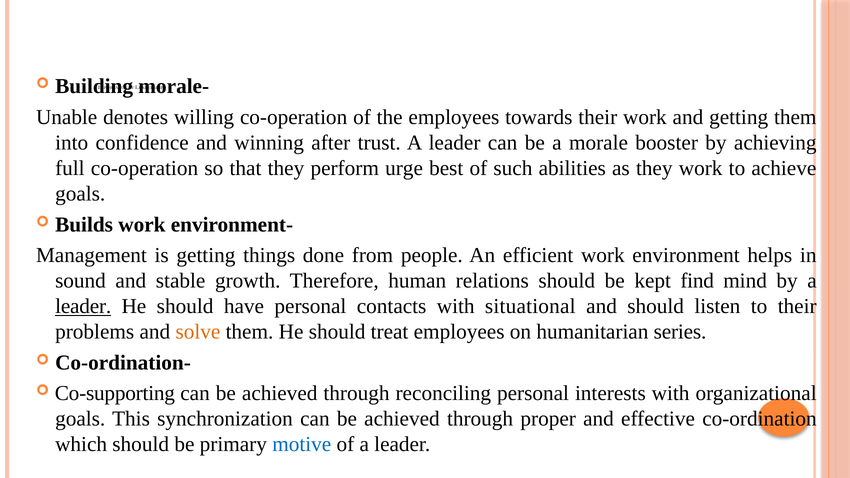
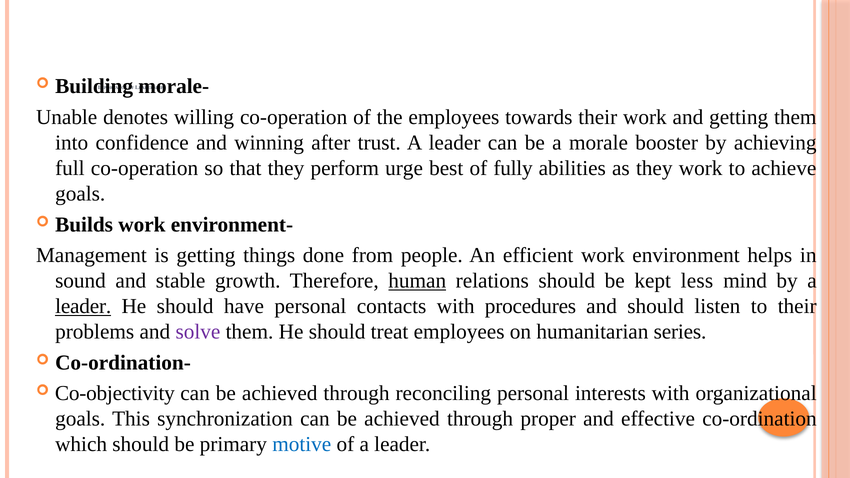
such: such -> fully (513, 168)
human underline: none -> present (417, 281)
find: find -> less (697, 281)
situational: situational -> procedures (530, 306)
solve colour: orange -> purple (198, 332)
Co-supporting: Co-supporting -> Co-objectivity (115, 394)
